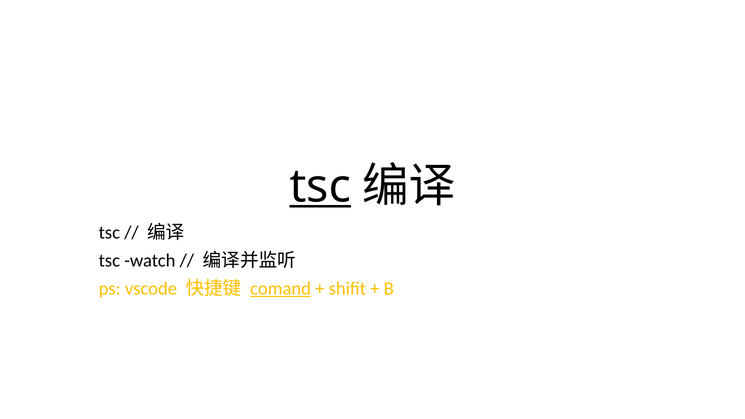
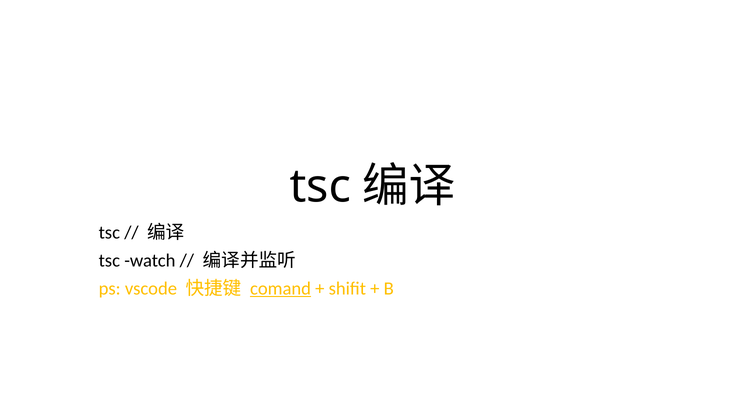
tsc underline: present -> none (320, 186)
